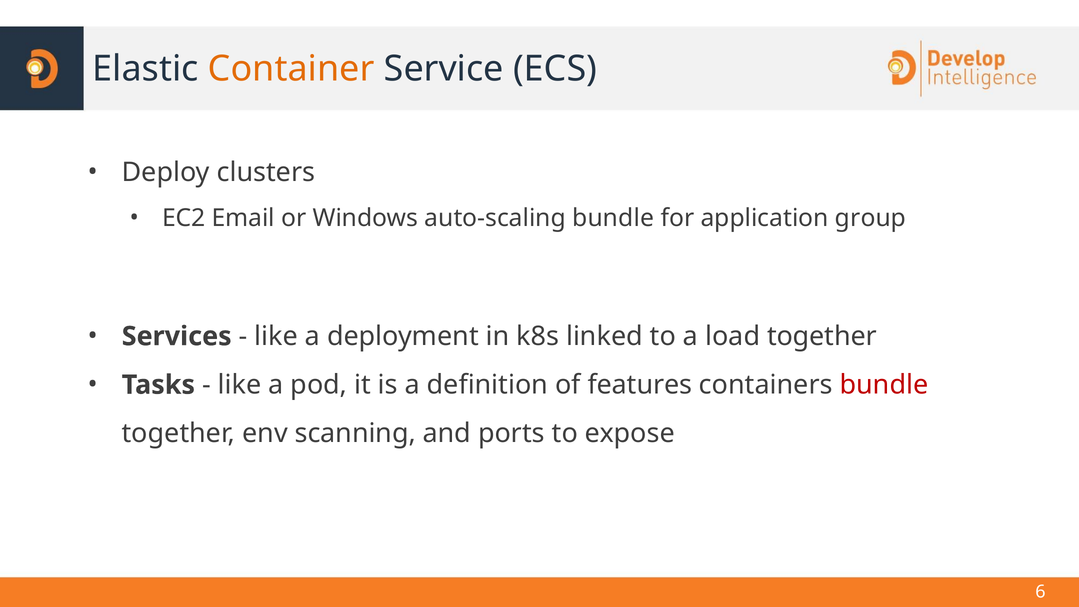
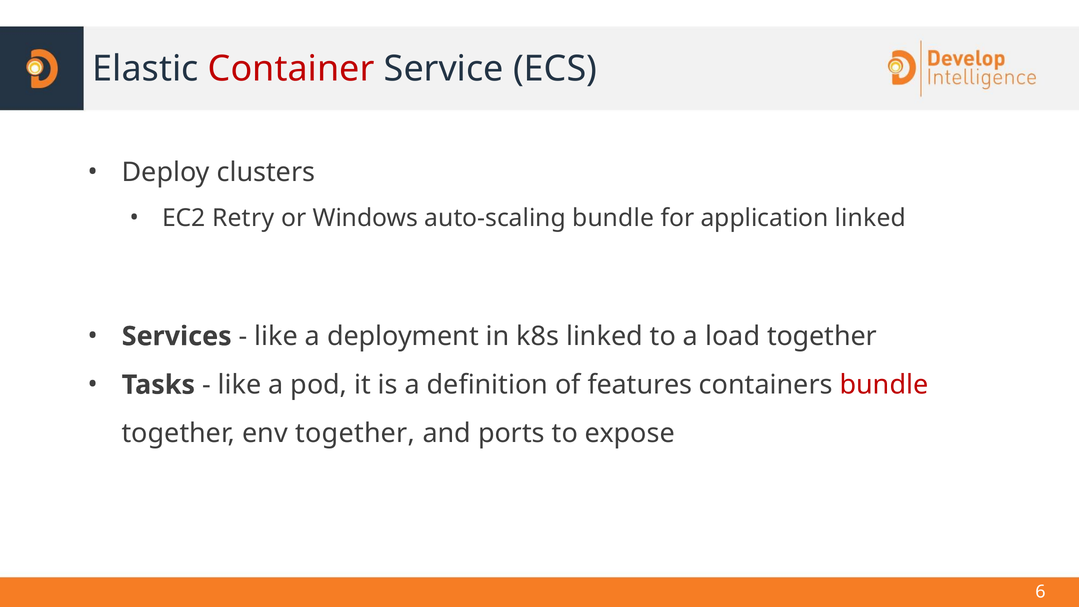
Container colour: orange -> red (291, 69)
Email: Email -> Retry (243, 218)
application group: group -> linked (870, 218)
env scanning: scanning -> together (355, 433)
